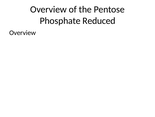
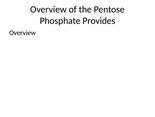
Reduced: Reduced -> Provides (99, 21)
